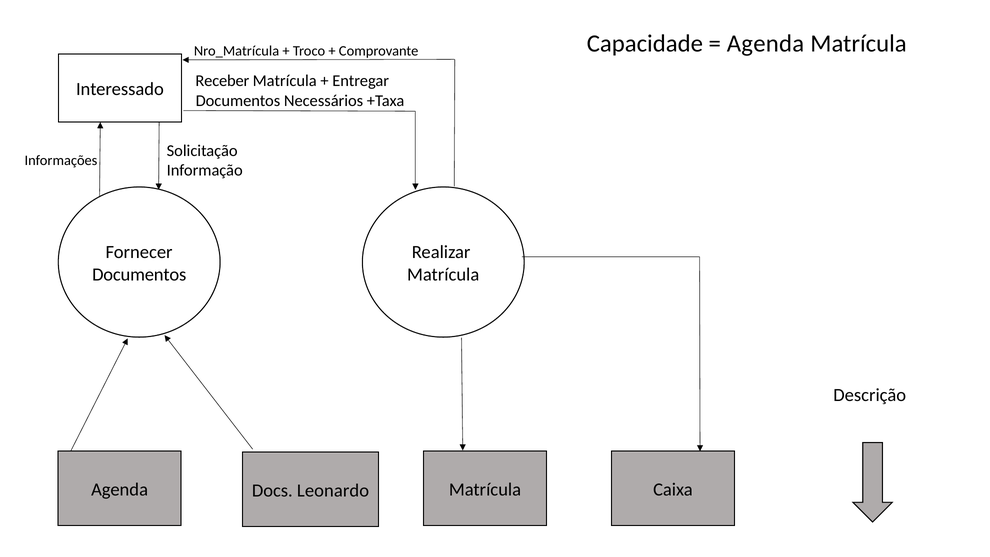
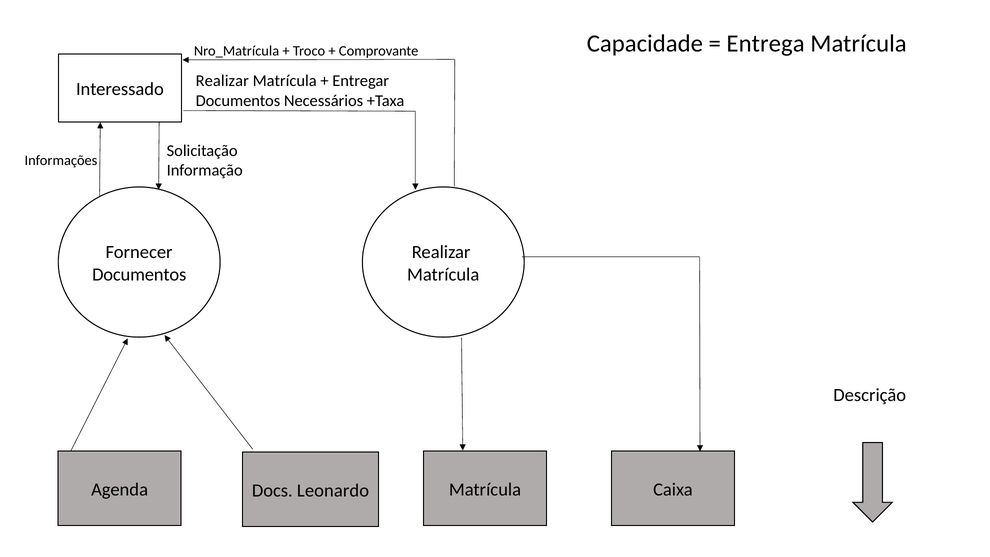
Agenda: Agenda -> Entrega (766, 44)
Receber: Receber -> Realizar (222, 81)
